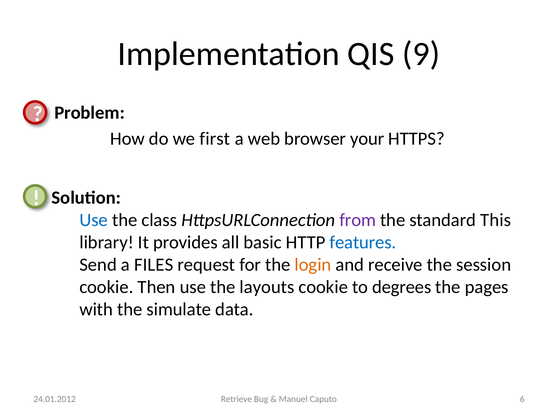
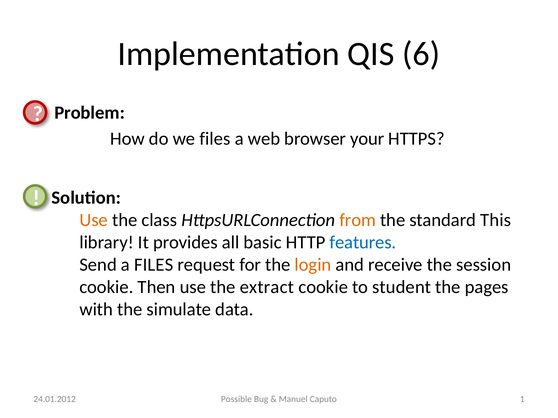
9: 9 -> 6 (421, 54)
we first: first -> files (215, 139)
Use colour: blue -> orange (94, 220)
from colour: purple -> orange (358, 220)
layouts: layouts -> extract (267, 287)
degrees: degrees -> student (402, 287)
Retrieve: Retrieve -> Possible (236, 400)
6: 6 -> 1 (522, 400)
